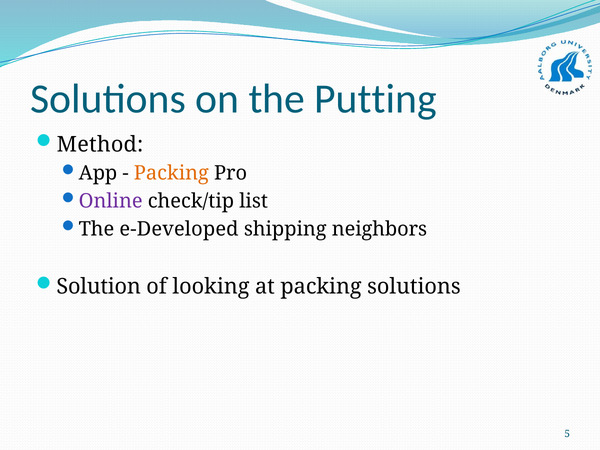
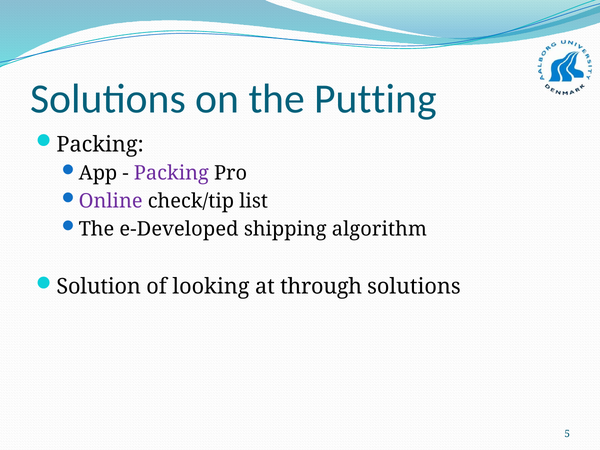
Method: Method -> Packing (100, 144)
Packing colour: orange -> purple (171, 173)
neighbors: neighbors -> algorithm (379, 229)
at packing: packing -> through (321, 287)
